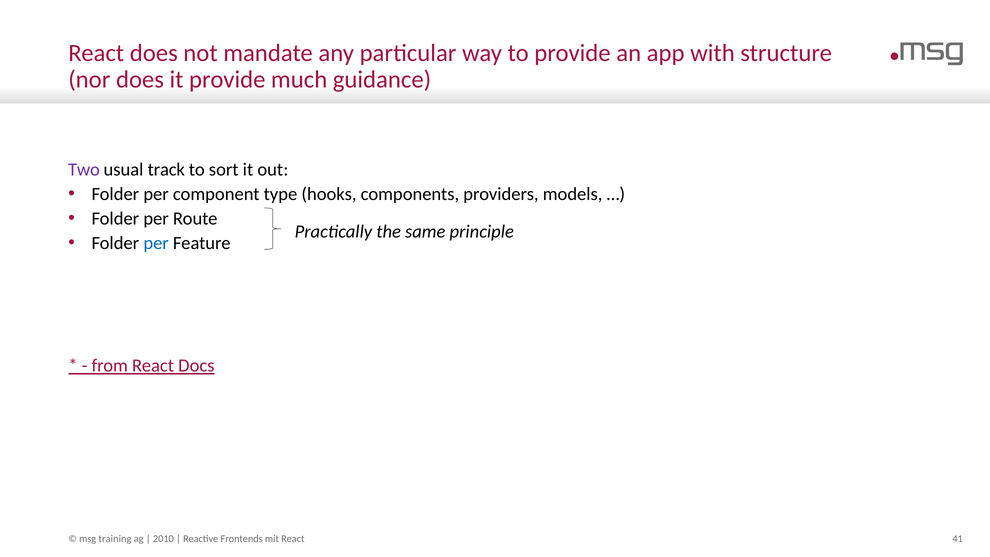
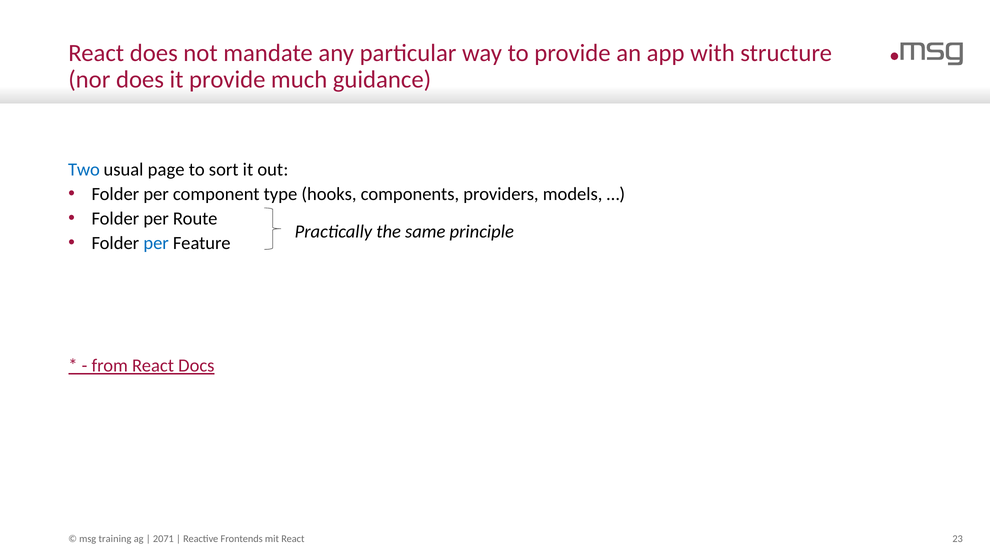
Two colour: purple -> blue (84, 170)
track: track -> page (166, 170)
2010: 2010 -> 2071 (163, 539)
41: 41 -> 23 (958, 539)
